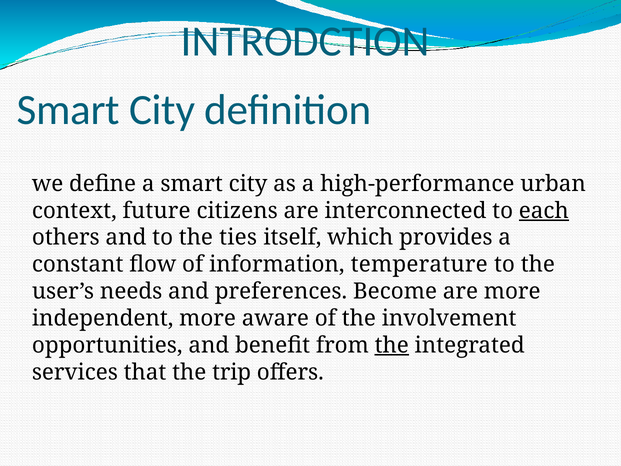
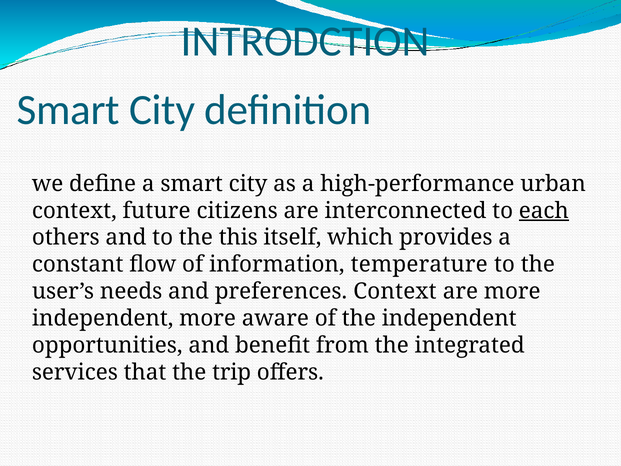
ties: ties -> this (238, 237)
preferences Become: Become -> Context (395, 291)
the involvement: involvement -> independent (449, 318)
the underline: present -> none (392, 345)
